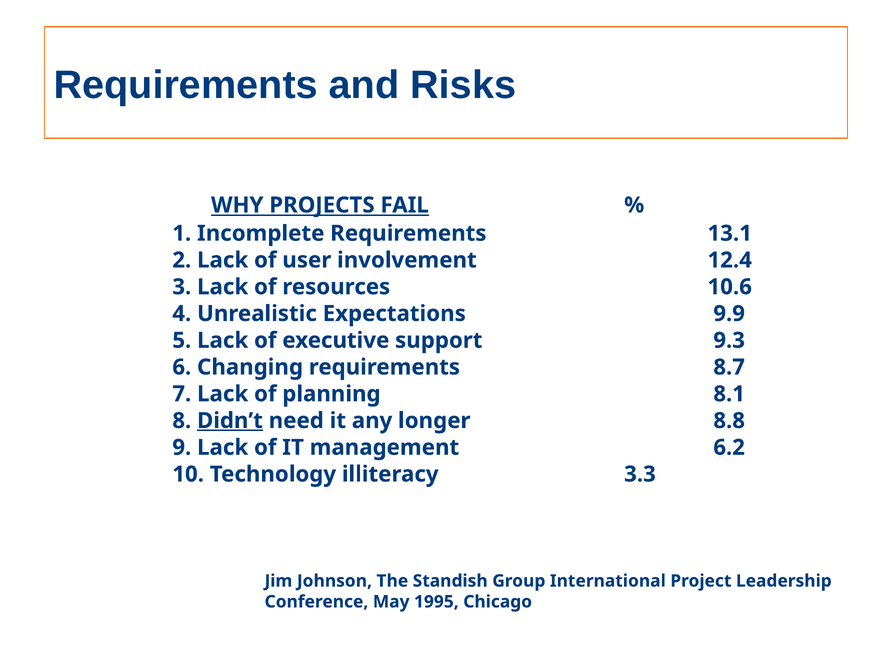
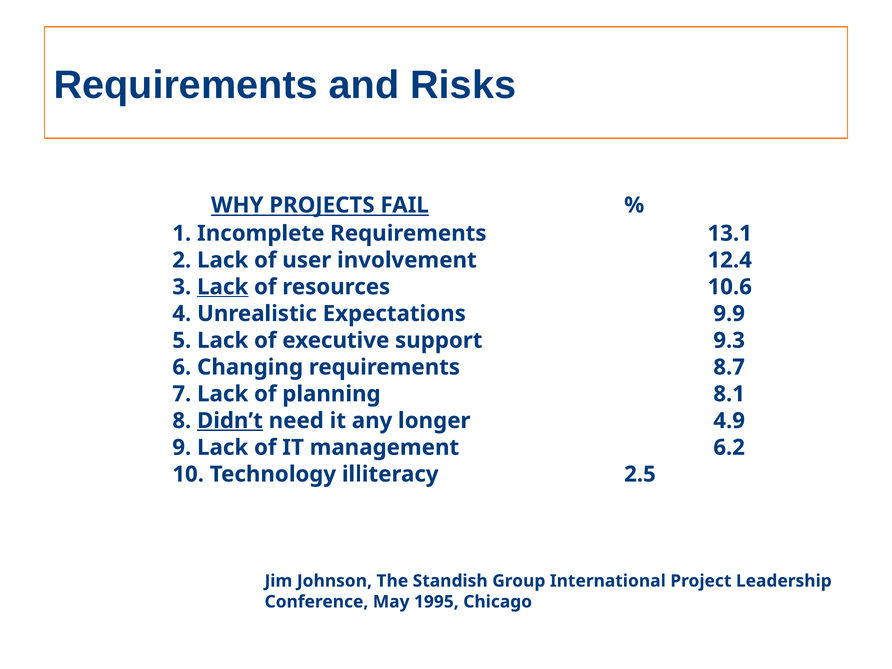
Lack underline: none -> present (223, 287)
8.8: 8.8 -> 4.9 (729, 421)
3.3: 3.3 -> 2.5 (640, 474)
